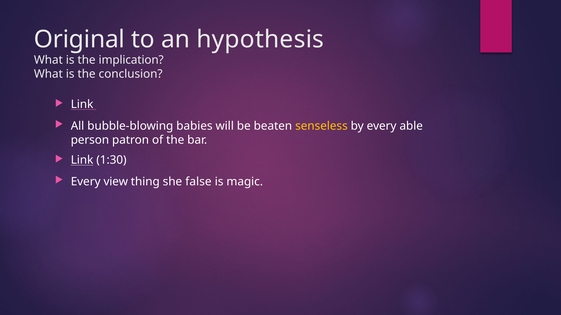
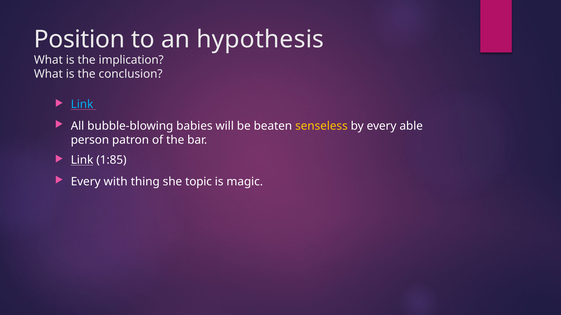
Original: Original -> Position (79, 39)
Link colour: white -> light blue (82, 104)
1:30: 1:30 -> 1:85 (111, 160)
view: view -> with (116, 182)
false: false -> topic (199, 182)
